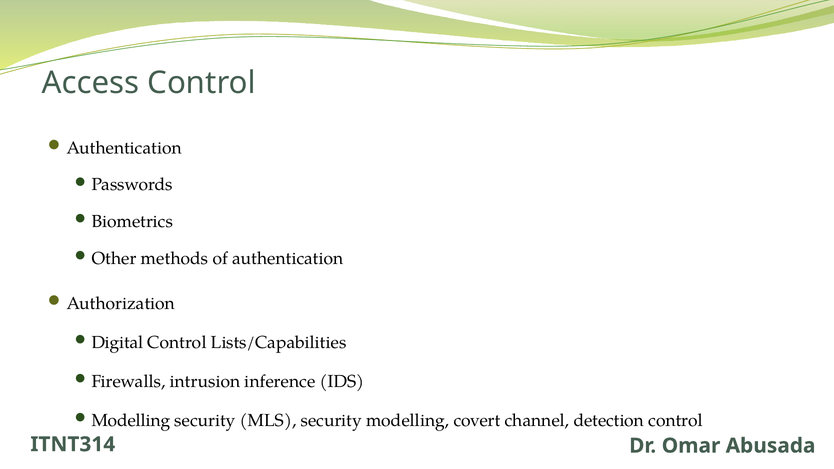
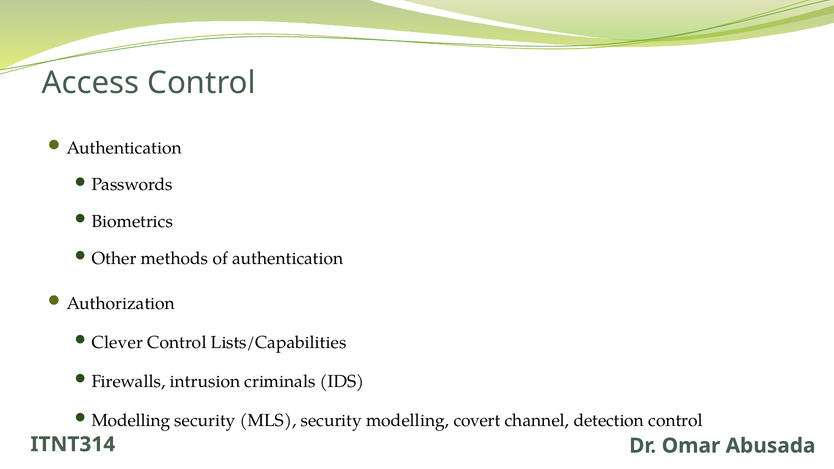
Digital: Digital -> Clever (117, 343)
inference: inference -> criminals (280, 381)
